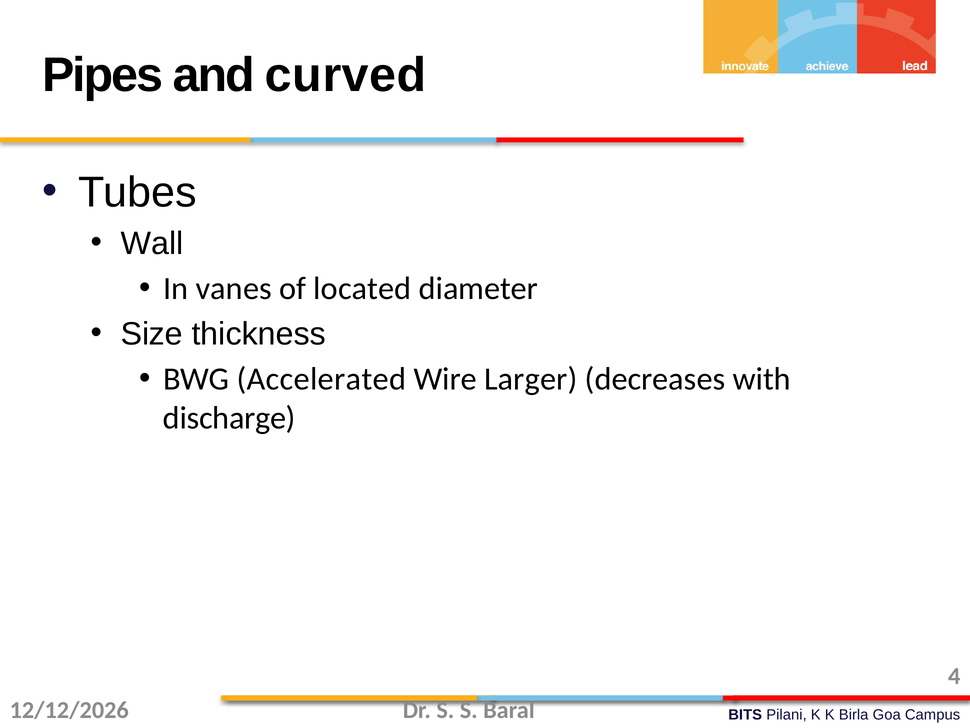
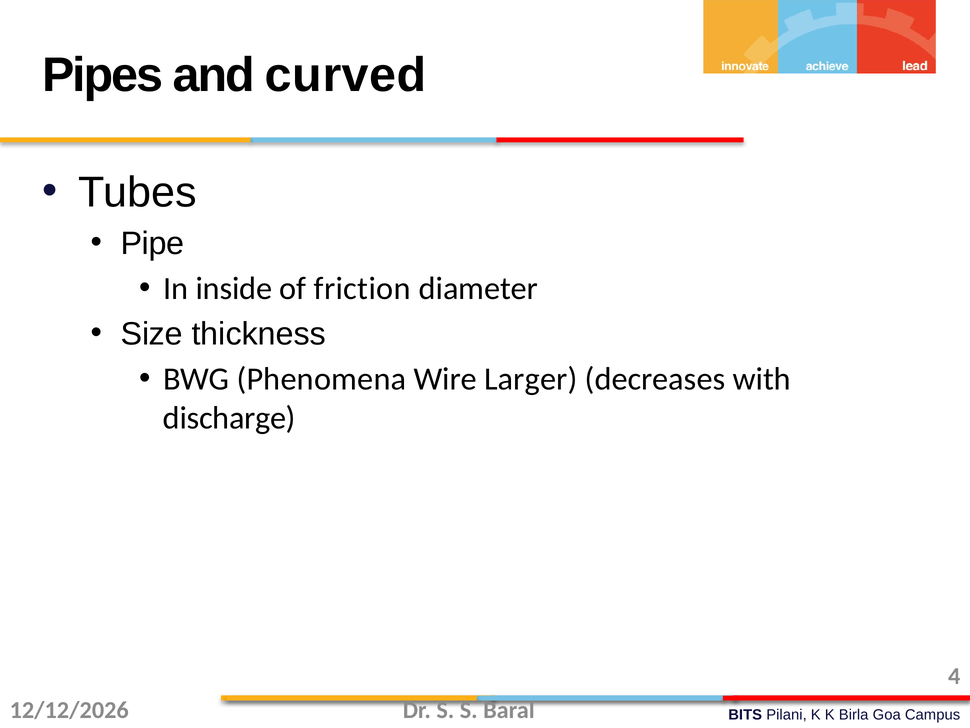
Wall: Wall -> Pipe (152, 243)
vanes: vanes -> inside (234, 288)
located: located -> friction (362, 288)
Accelerated: Accelerated -> Phenomena (321, 379)
